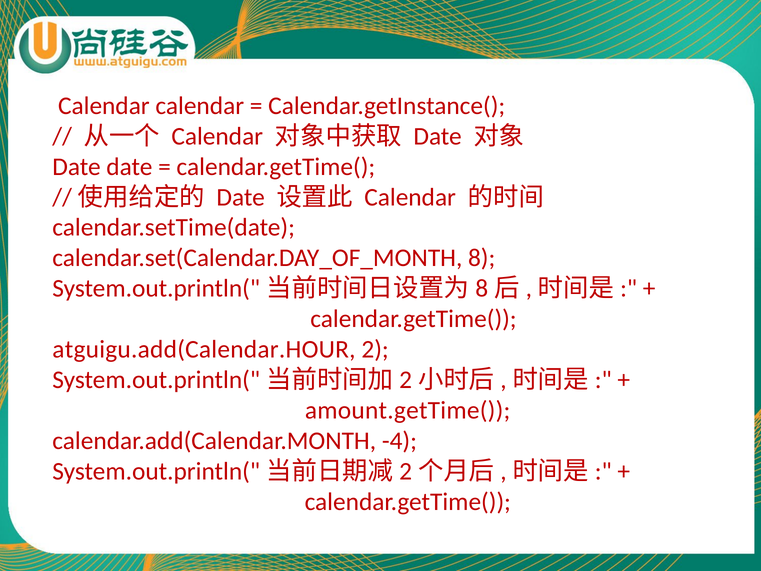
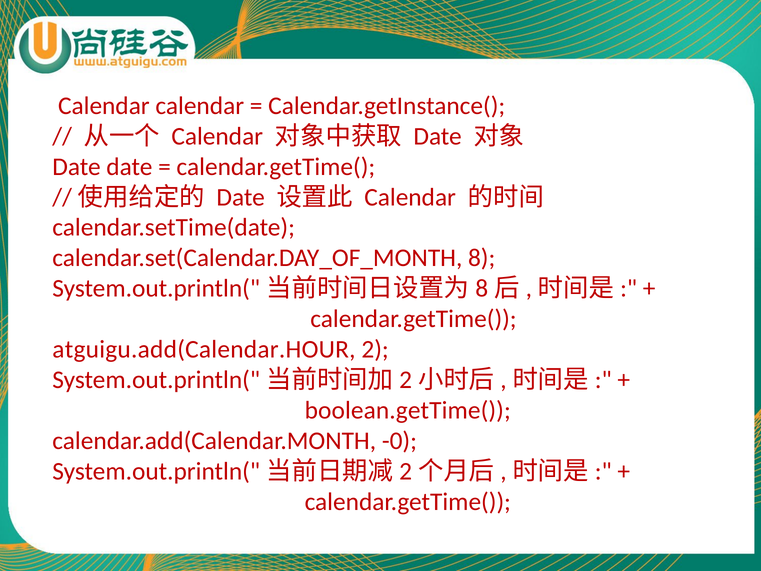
amount.getTime(: amount.getTime( -> boolean.getTime( (408, 410)
-4: -4 -> -0 (399, 441)
